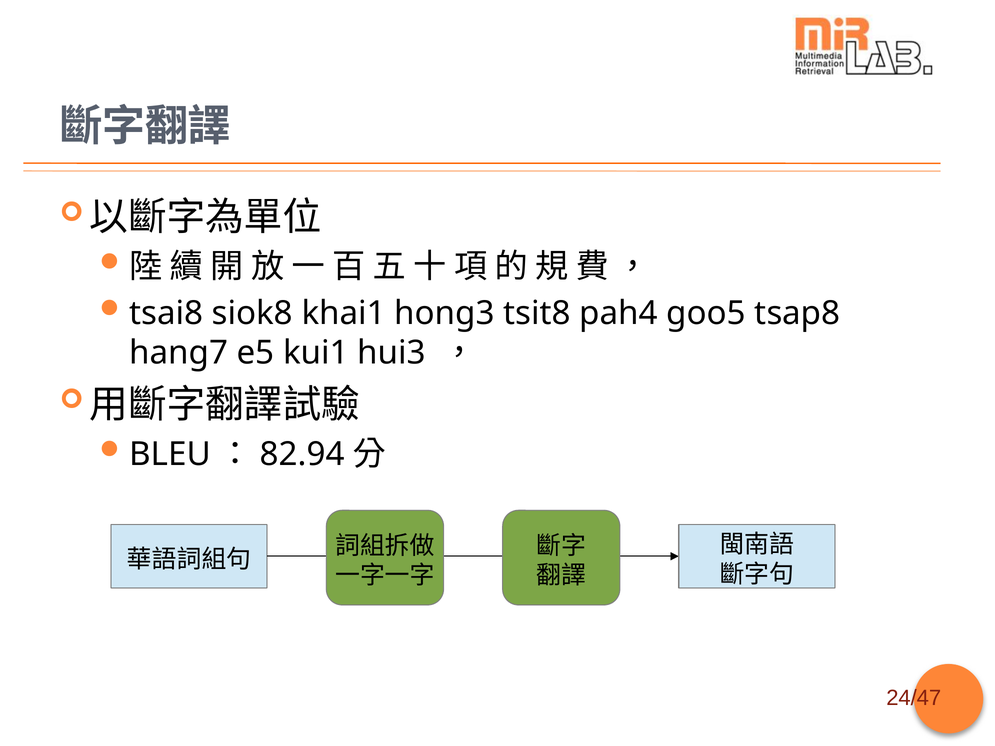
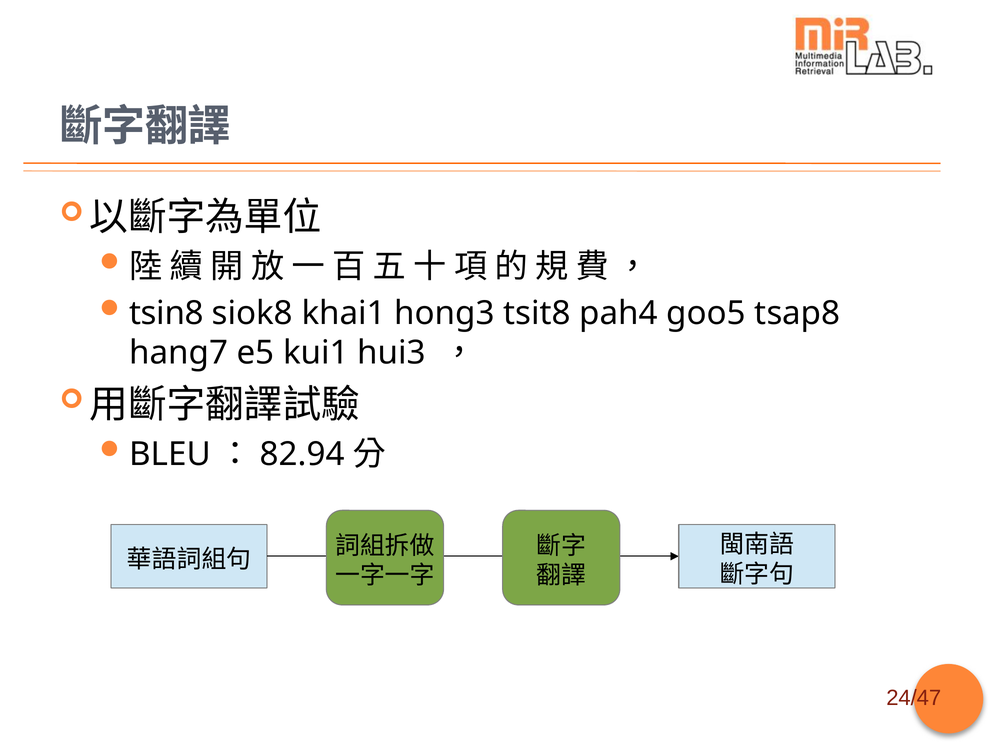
tsai8: tsai8 -> tsin8 (166, 313)
